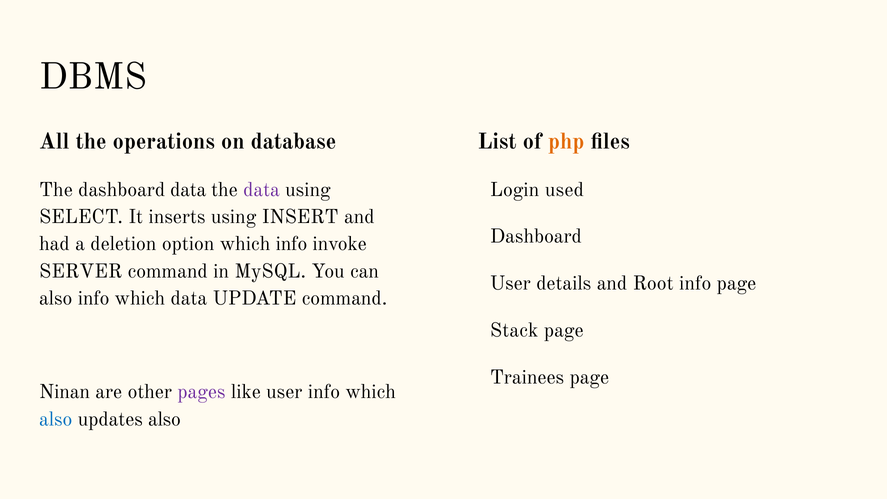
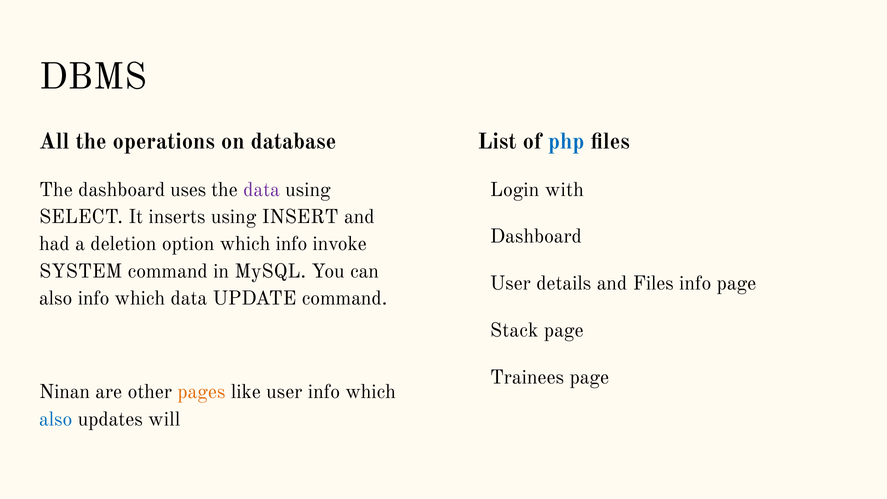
php colour: orange -> blue (566, 141)
dashboard data: data -> uses (188, 190)
used: used -> with (564, 190)
SERVER: SERVER -> SYSTEM (81, 271)
and Root: Root -> Files (653, 283)
pages colour: purple -> orange (201, 392)
updates also: also -> will (164, 419)
